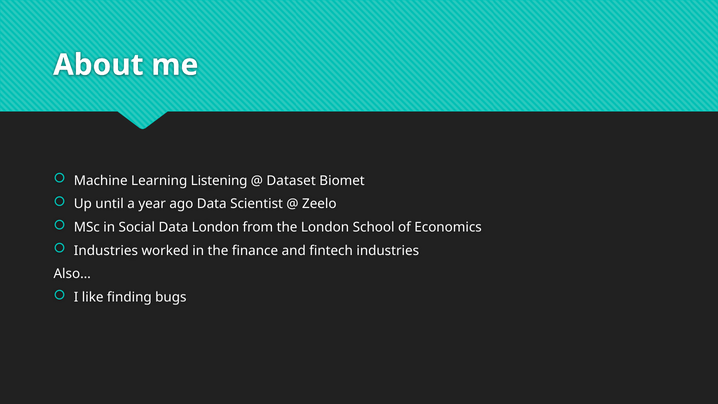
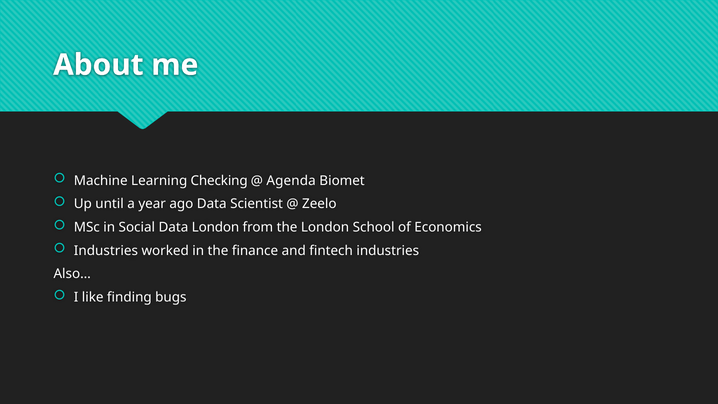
Listening: Listening -> Checking (219, 181)
Dataset: Dataset -> Agenda (291, 181)
